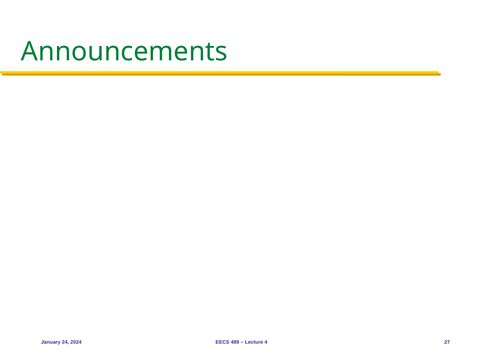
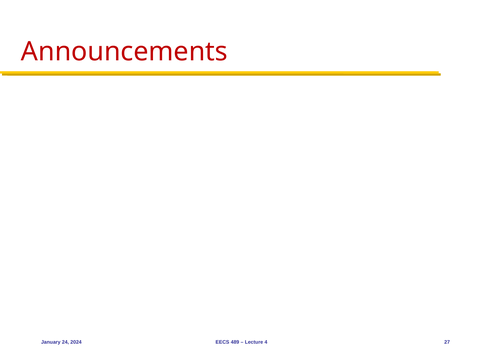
Announcements colour: green -> red (124, 52)
